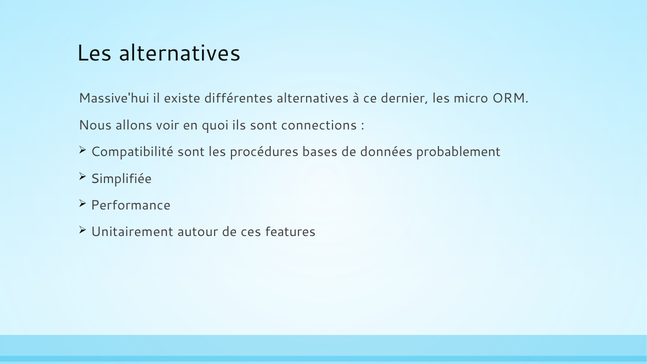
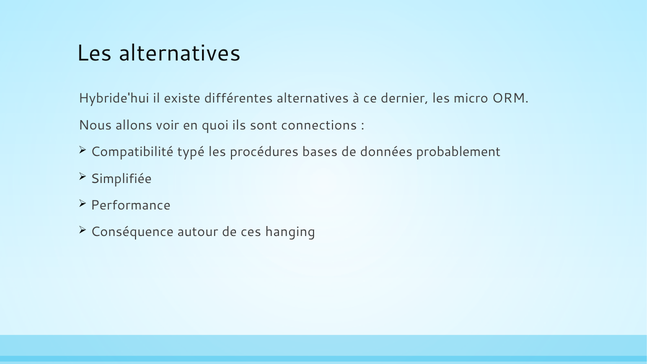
Massive'hui: Massive'hui -> Hybride'hui (114, 98)
Compatibilité sont: sont -> typé (191, 152)
Unitairement: Unitairement -> Conséquence (132, 232)
features: features -> hanging (290, 232)
